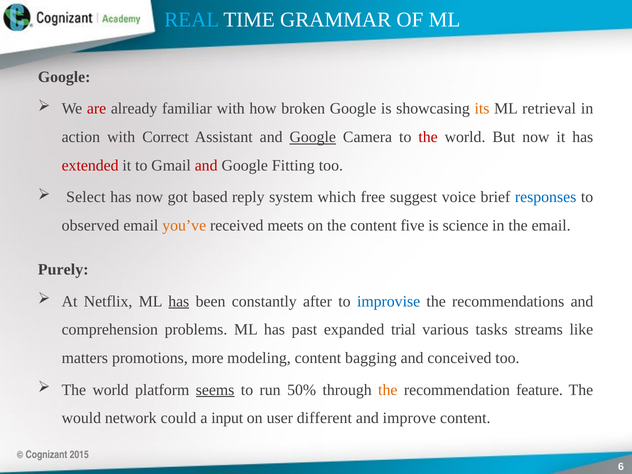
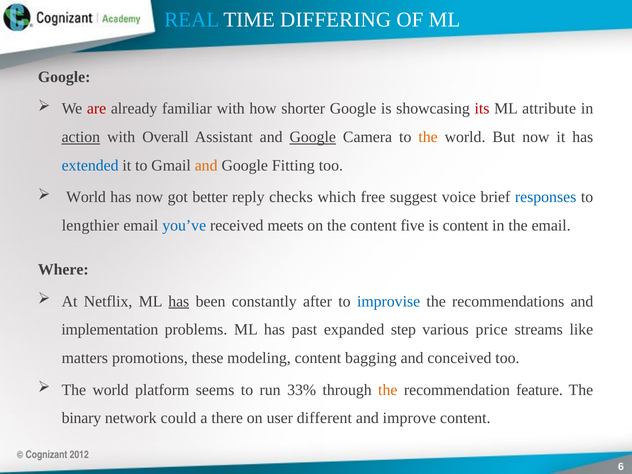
GRAMMAR: GRAMMAR -> DIFFERING (336, 20)
broken: broken -> shorter (303, 109)
its colour: orange -> red (482, 109)
retrieval: retrieval -> attribute (549, 109)
action underline: none -> present (81, 137)
Correct: Correct -> Overall (166, 137)
the colour: red -> orange (428, 137)
extended colour: red -> blue (90, 165)
and colour: red -> orange (206, 165)
Select: Select -> World (86, 197)
based: based -> better (210, 197)
system: system -> checks (291, 197)
observed: observed -> lengthier (90, 225)
you’ve colour: orange -> blue (184, 225)
is science: science -> content (466, 225)
Purely: Purely -> Where (63, 270)
comprehension: comprehension -> implementation (110, 330)
trial: trial -> step (403, 330)
tasks: tasks -> price (492, 330)
more: more -> these (208, 358)
seems underline: present -> none (215, 390)
50%: 50% -> 33% (302, 390)
would: would -> binary (81, 418)
input: input -> there (227, 418)
2015: 2015 -> 2012 (79, 455)
